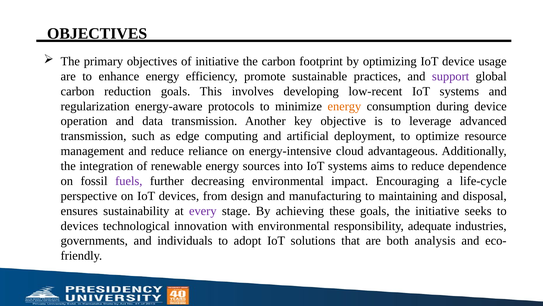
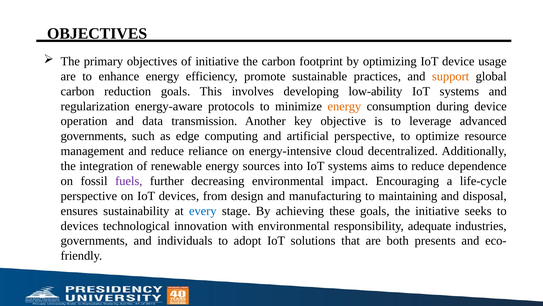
support colour: purple -> orange (451, 76)
low-recent: low-recent -> low-ability (375, 91)
transmission: transmission -> governments (94, 136)
artificial deployment: deployment -> perspective (365, 136)
advantageous: advantageous -> decentralized (403, 151)
every colour: purple -> blue (203, 211)
analysis: analysis -> presents (435, 240)
